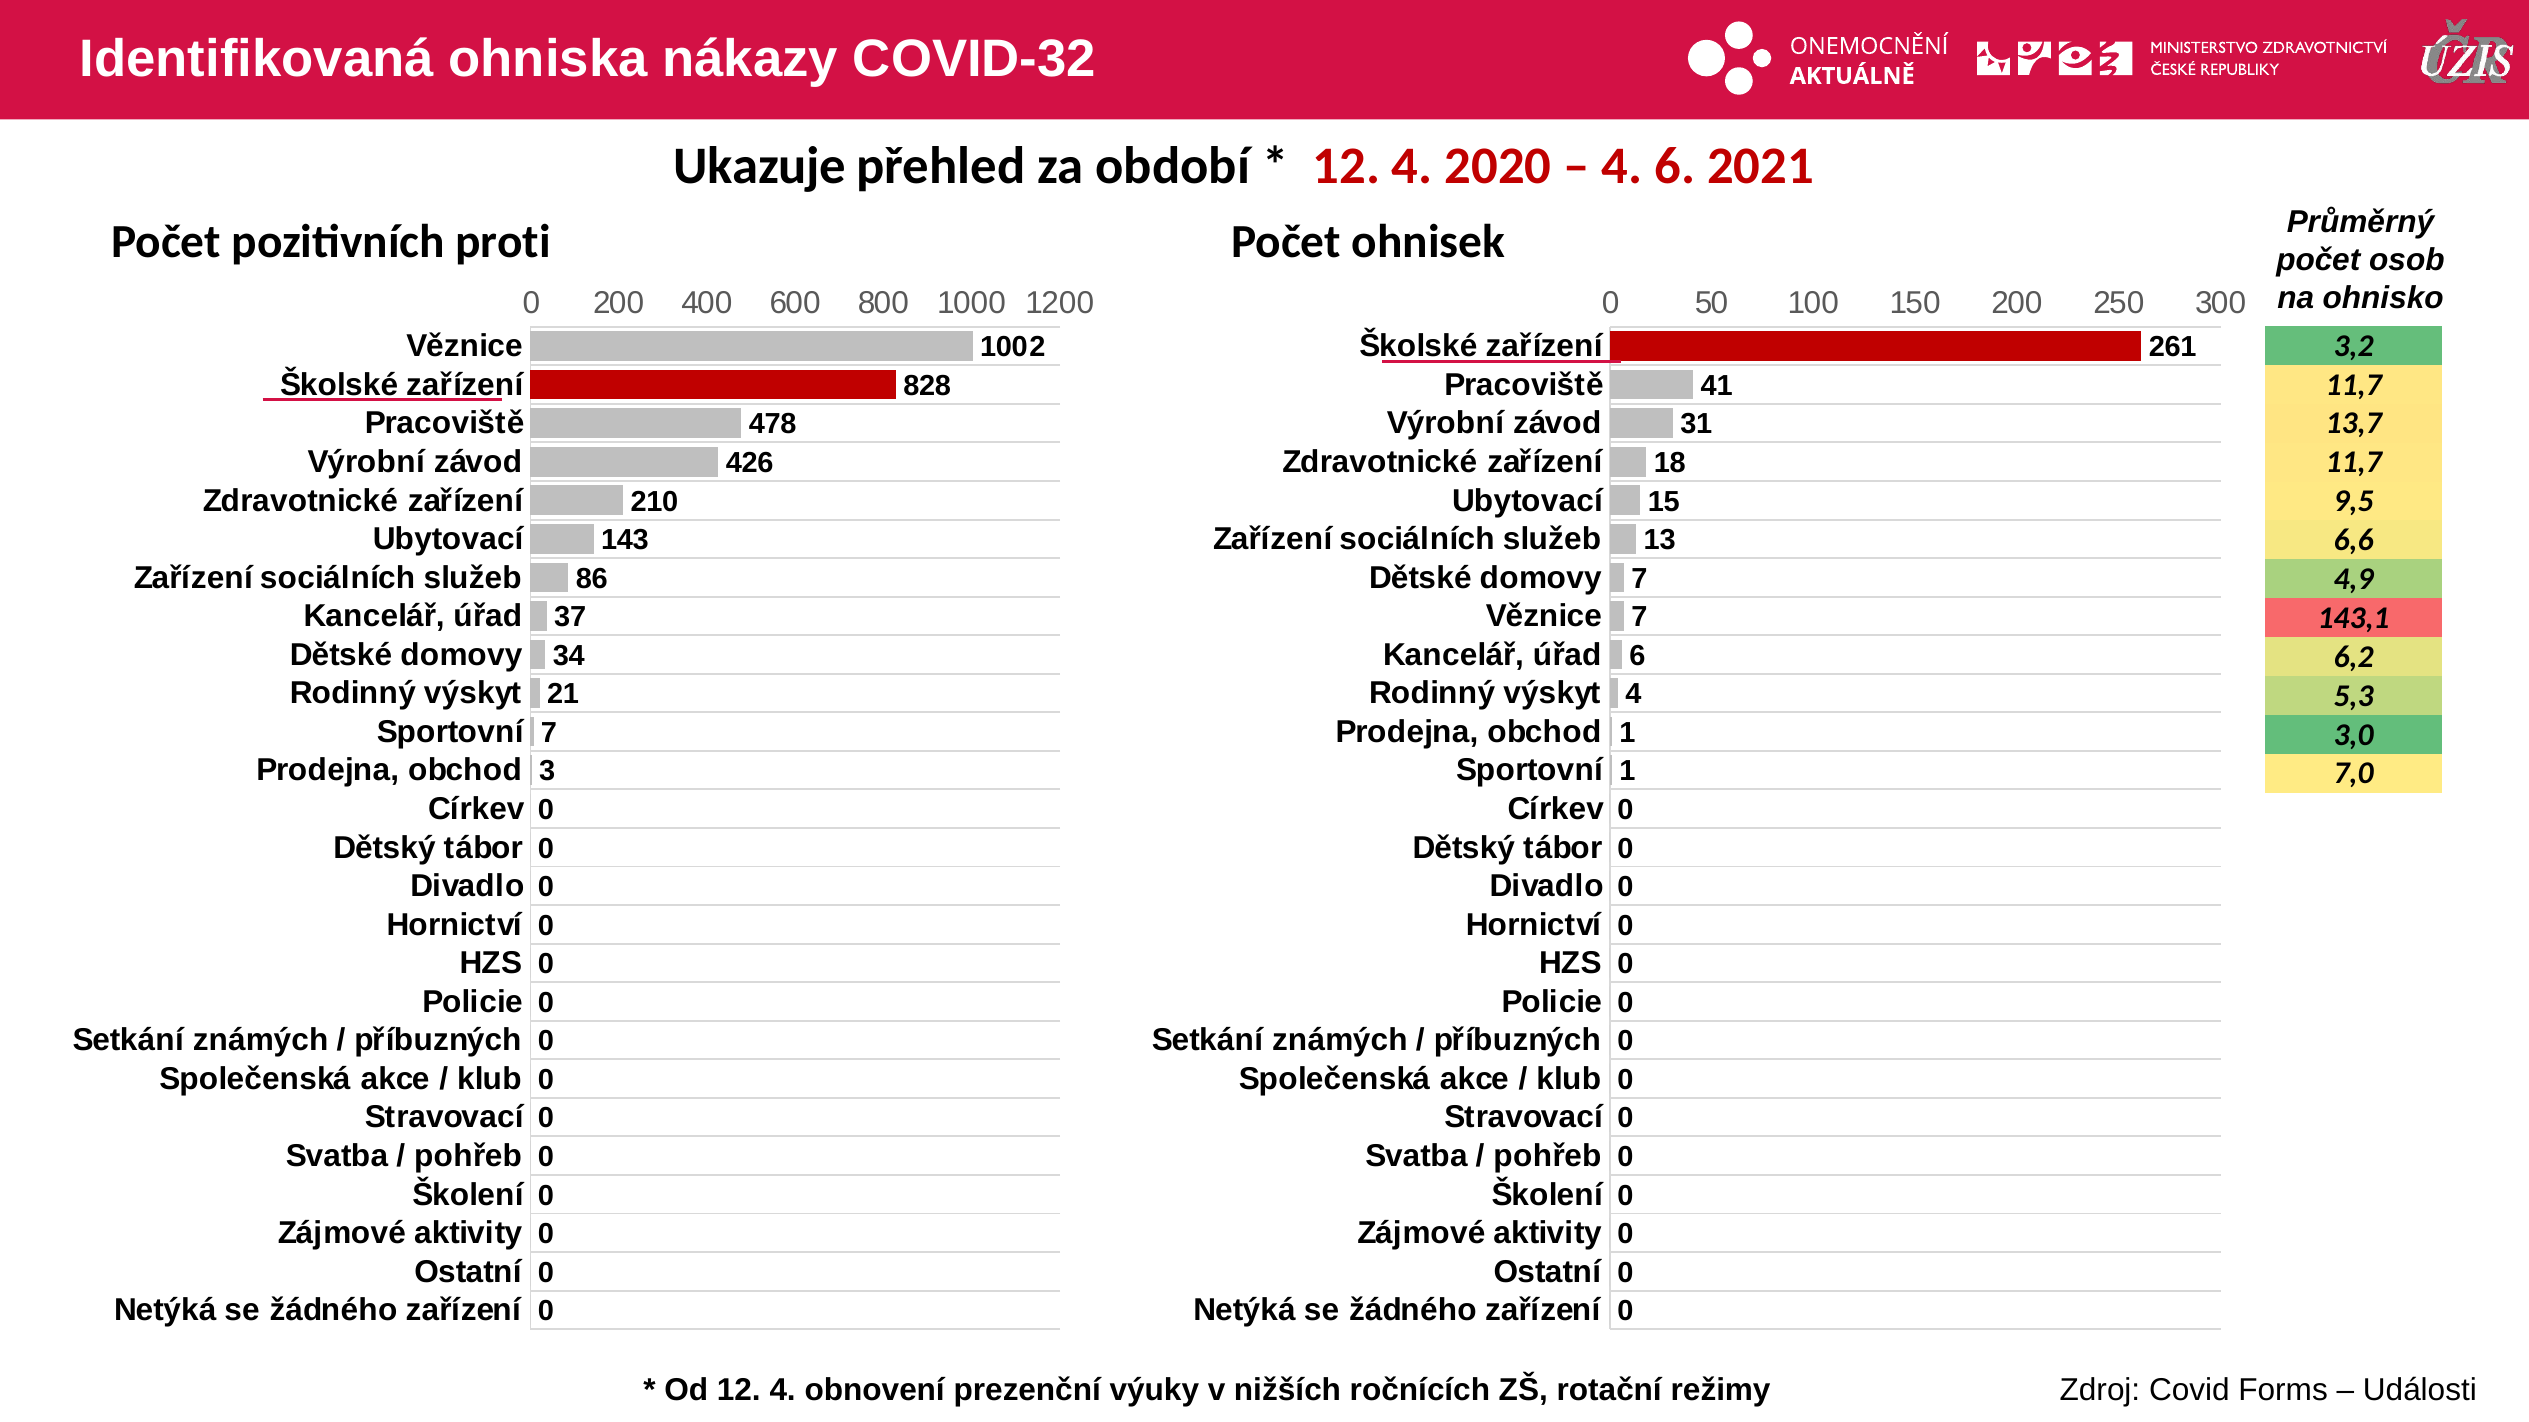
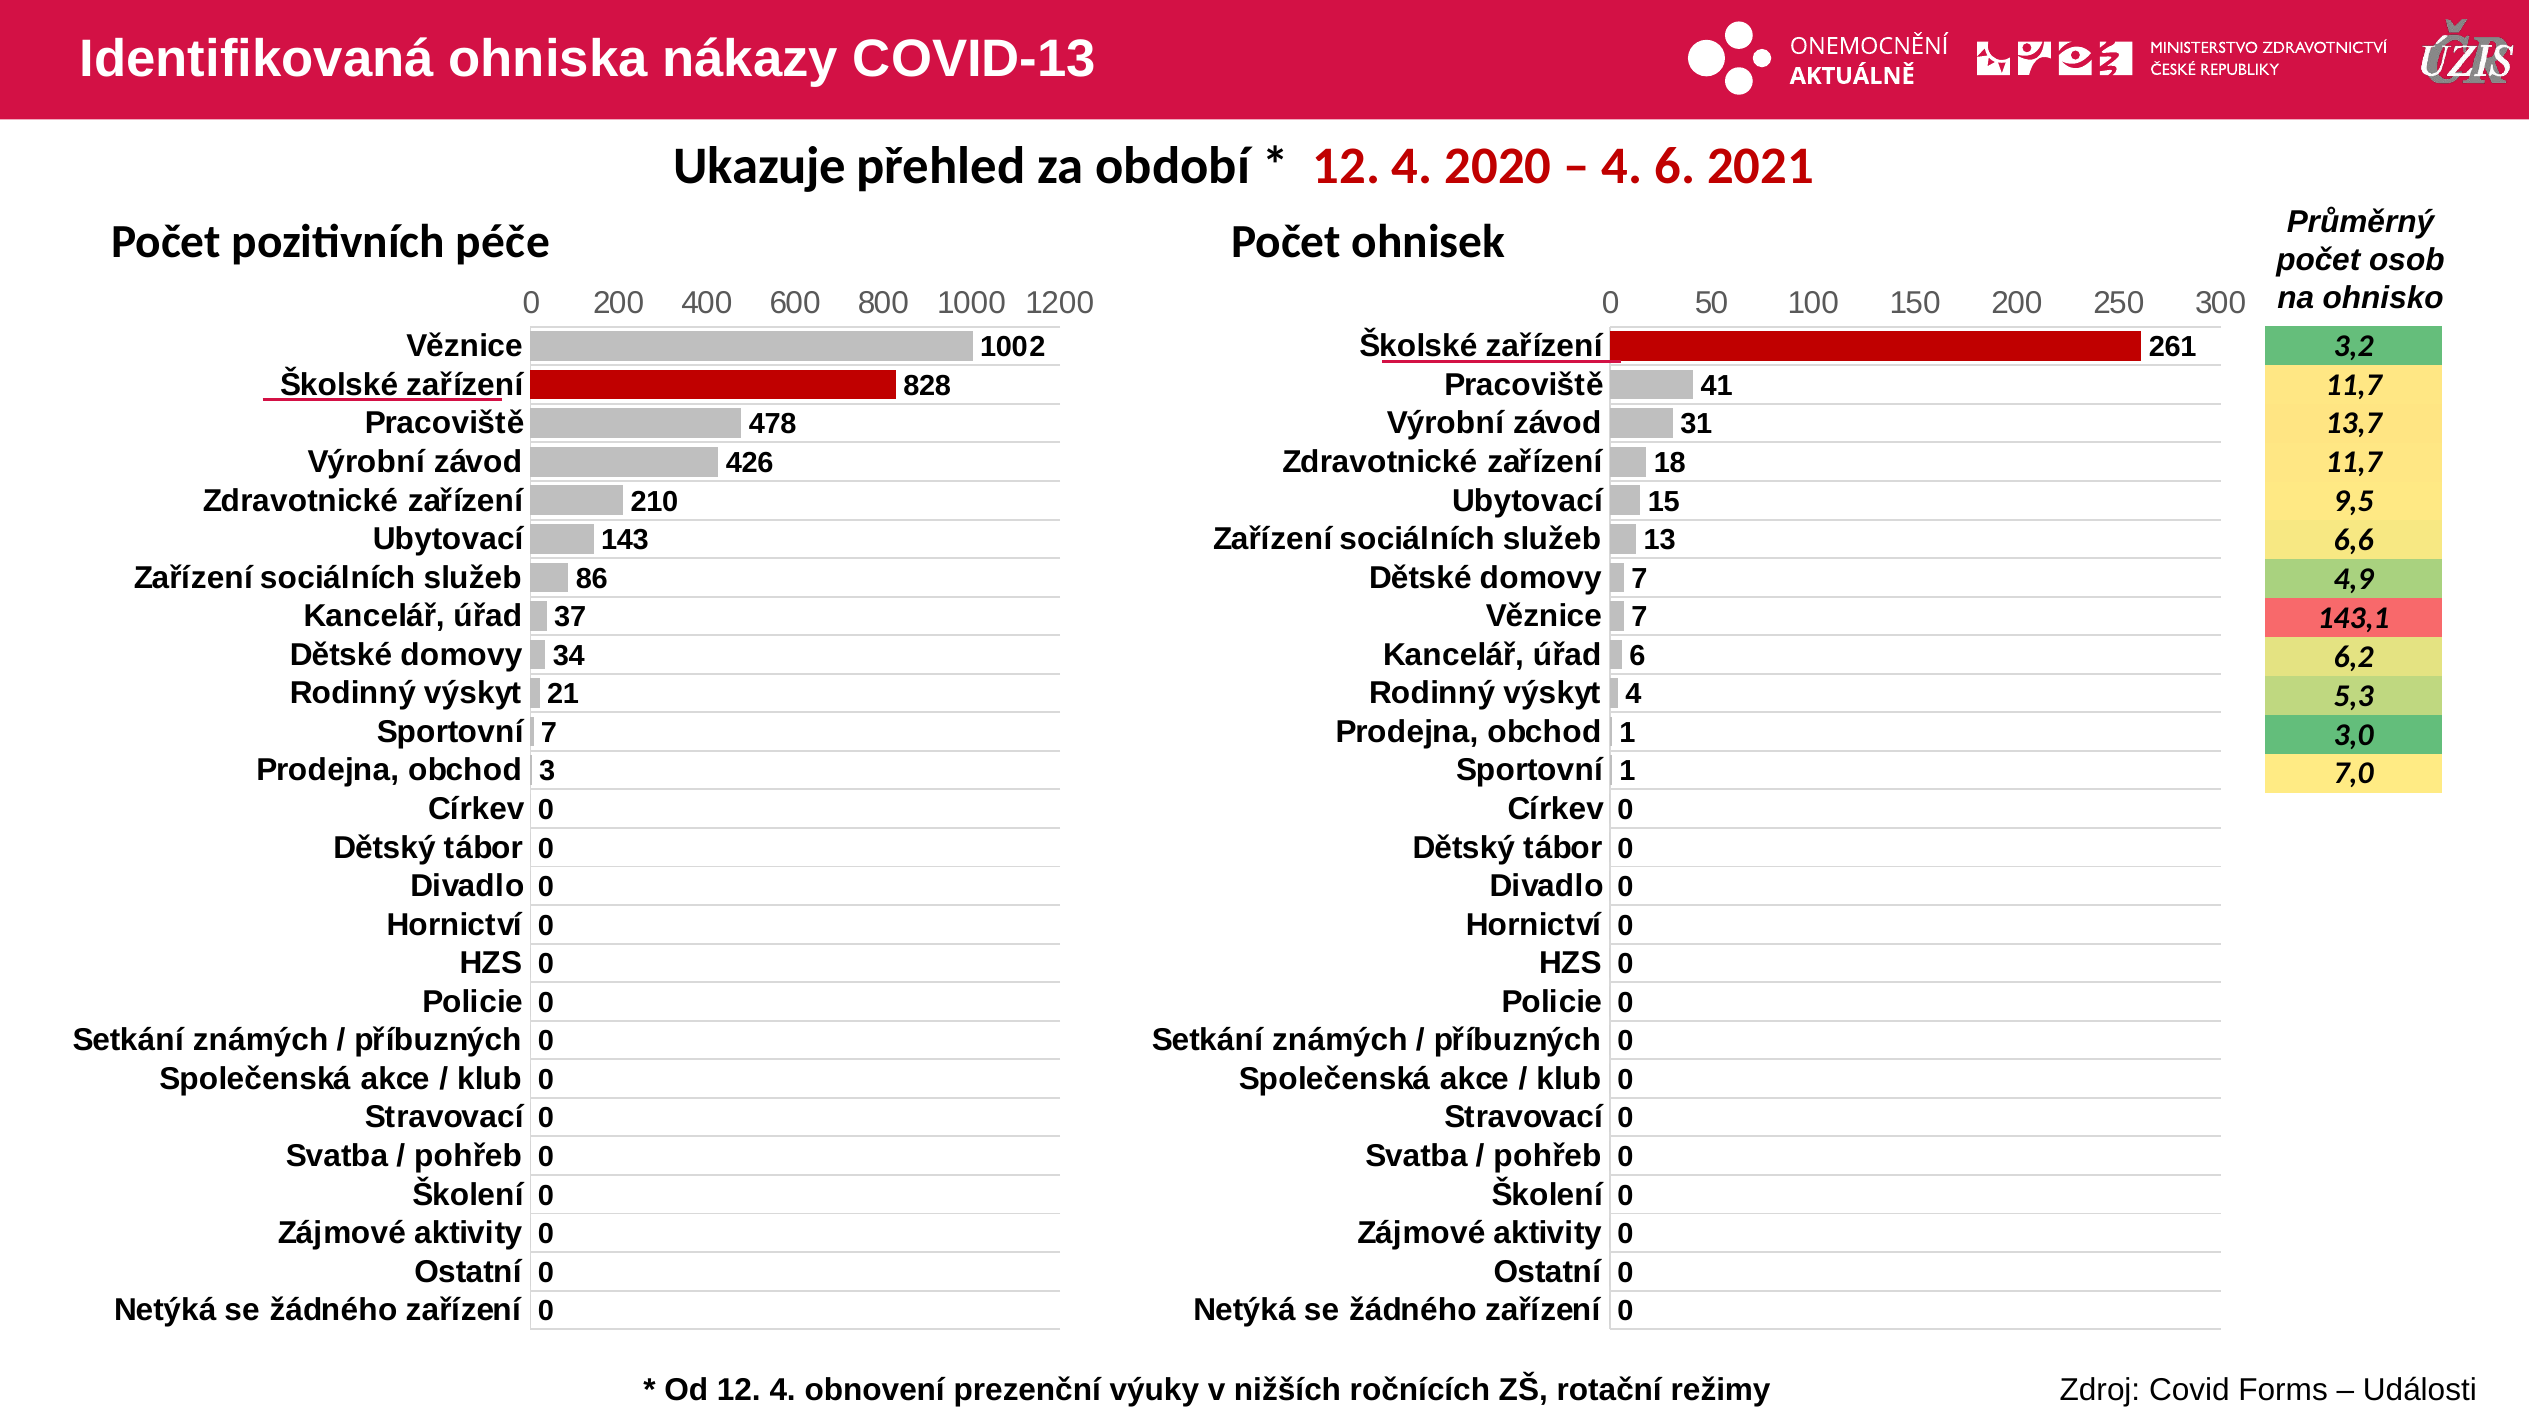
COVID-32: COVID-32 -> COVID-13 (975, 59)
proti: proti -> péče (503, 242)
